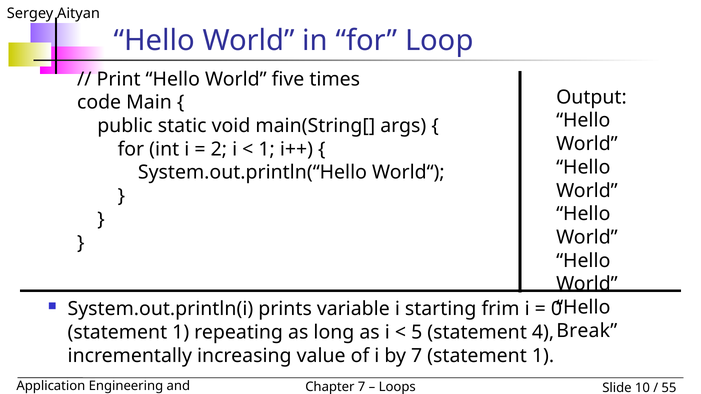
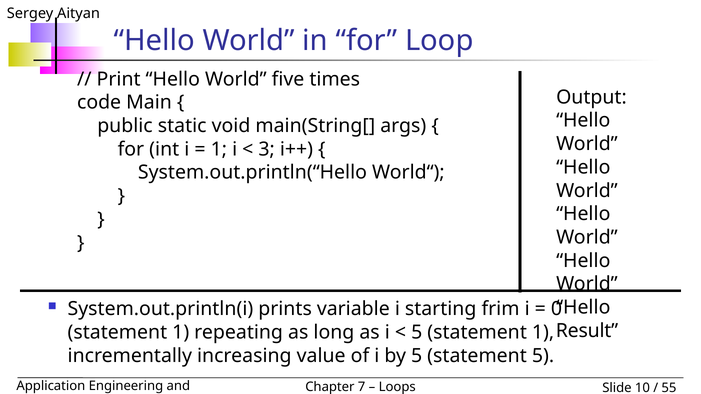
2: 2 -> 1 (219, 149)
1: 1 -> 3 (267, 149)
Break: Break -> Result (587, 331)
5 statement 4: 4 -> 1 (543, 333)
by 7: 7 -> 5 (417, 356)
1: 1 -> 5 (543, 356)
